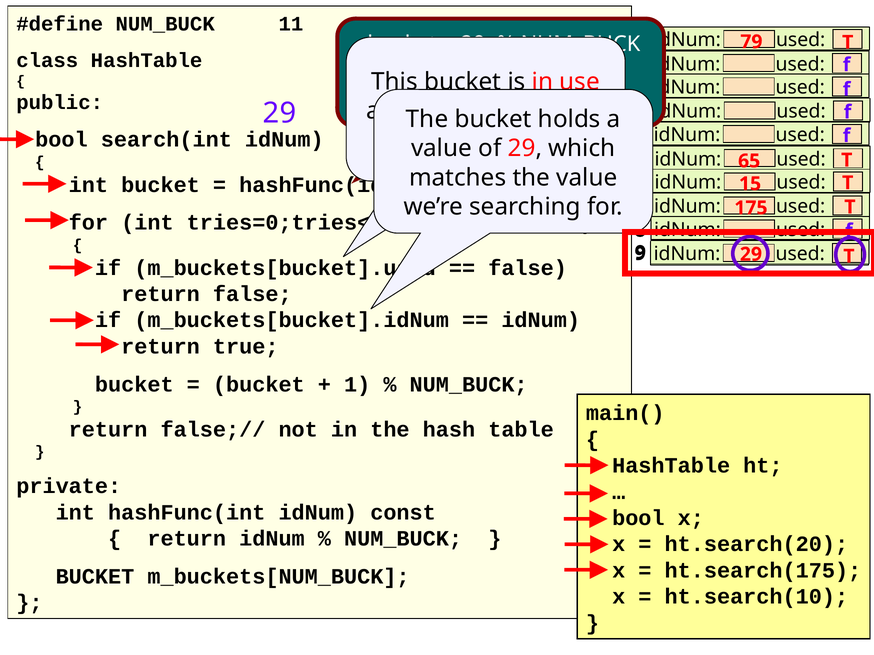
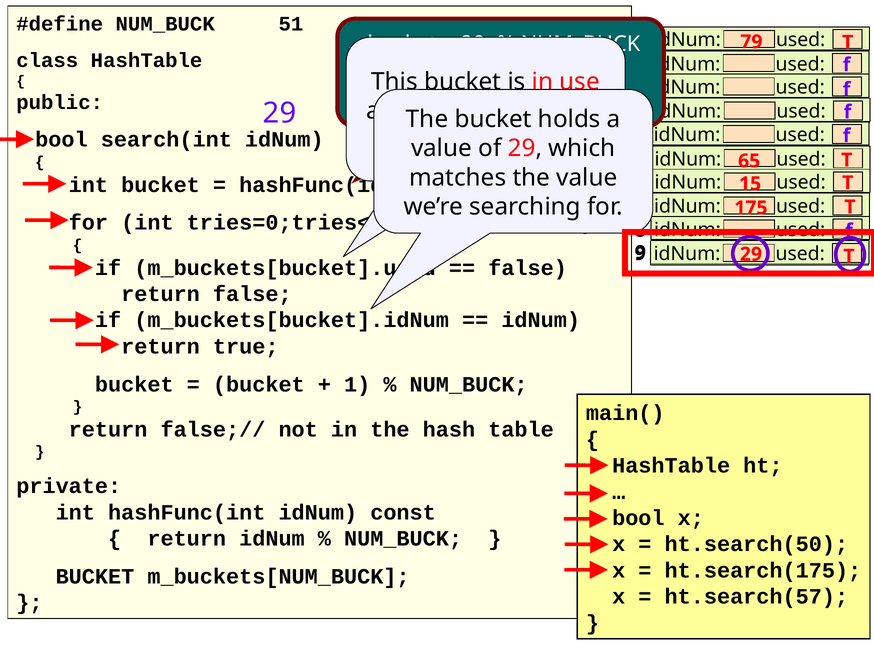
11: 11 -> 51 (291, 24)
ht.search(20: ht.search(20 -> ht.search(50 (756, 545)
ht.search(10: ht.search(10 -> ht.search(57 (756, 597)
